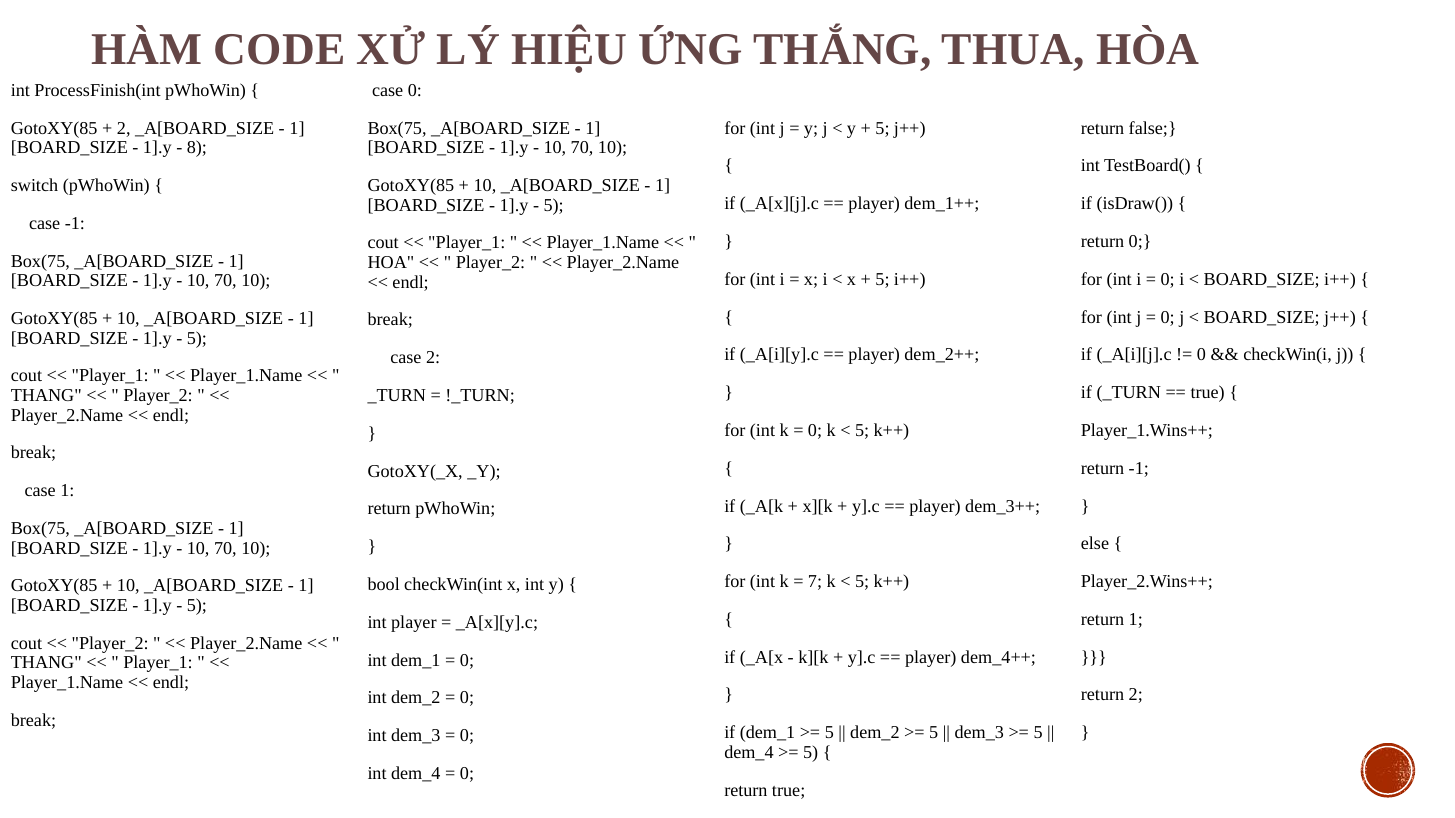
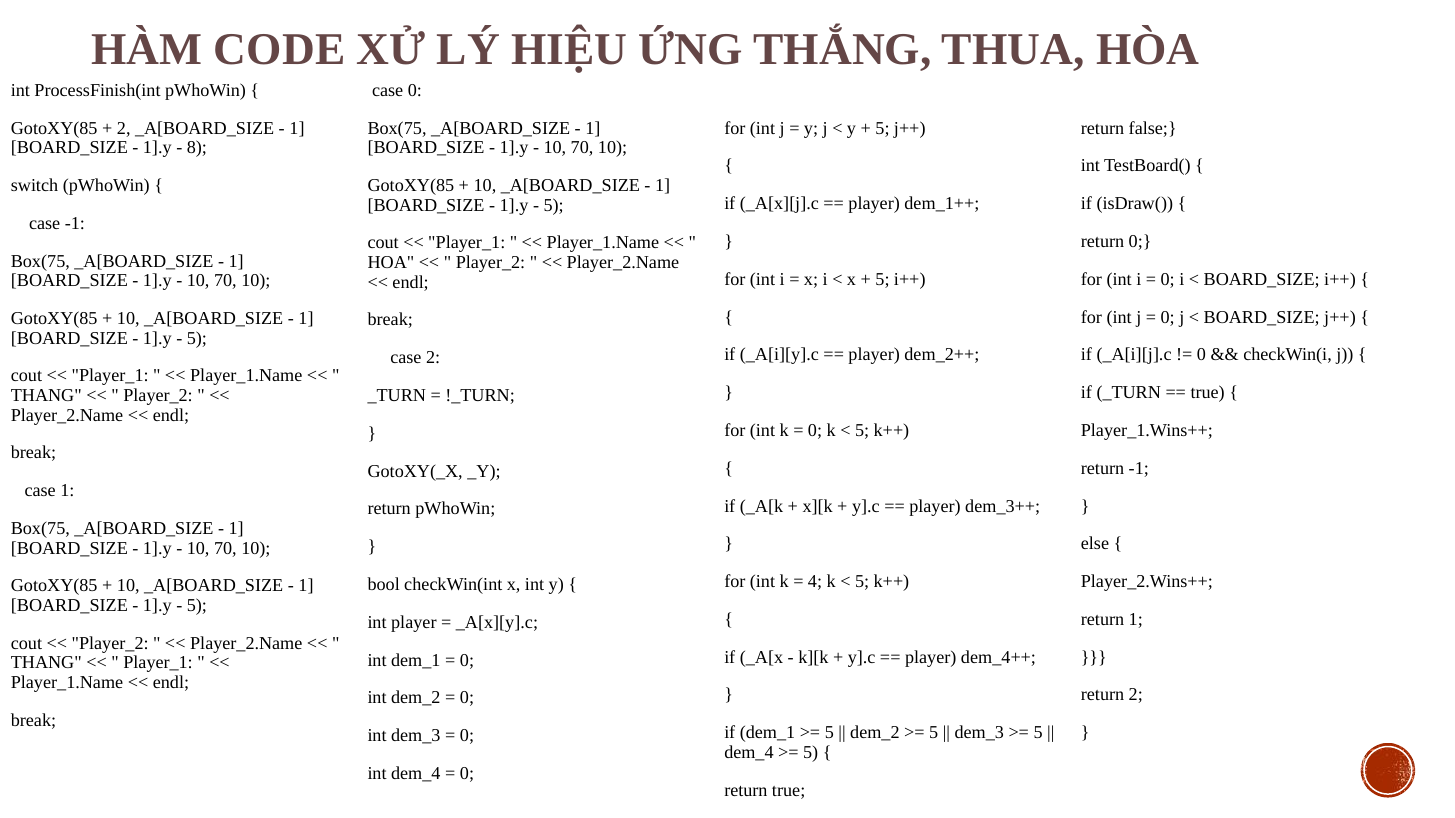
7: 7 -> 4 (815, 582)
